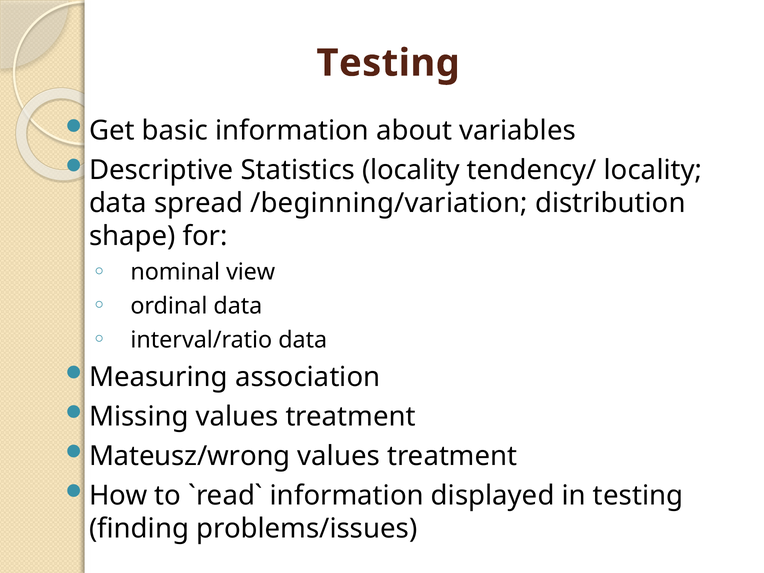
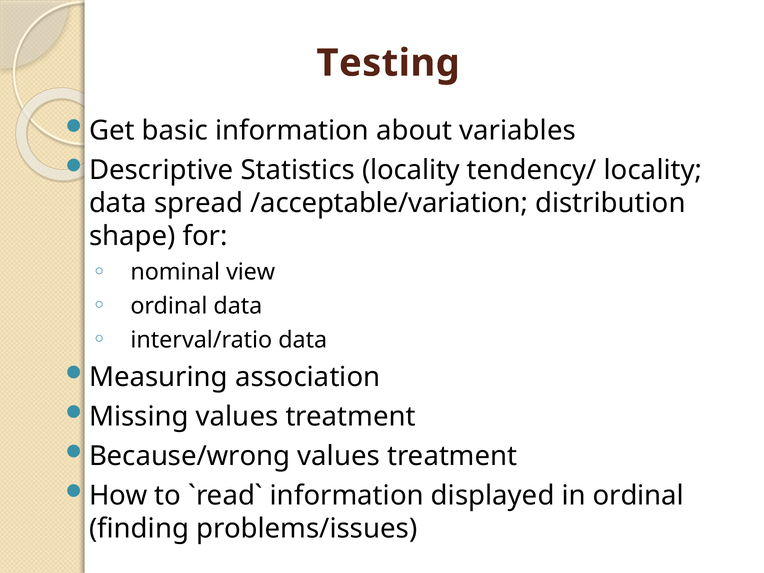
/beginning/variation: /beginning/variation -> /acceptable/variation (389, 203)
Mateusz/wrong: Mateusz/wrong -> Because/wrong (190, 456)
in testing: testing -> ordinal (638, 496)
